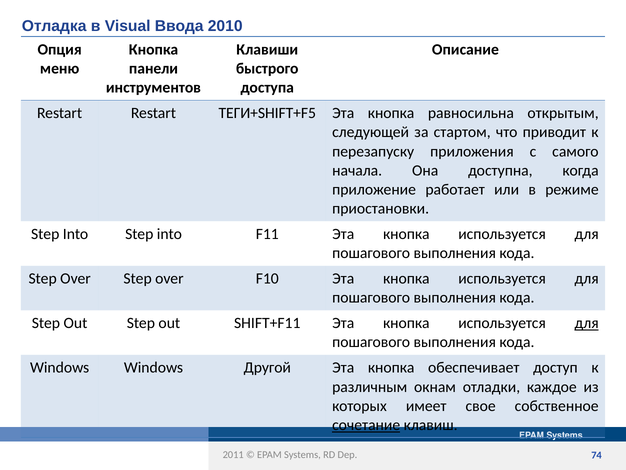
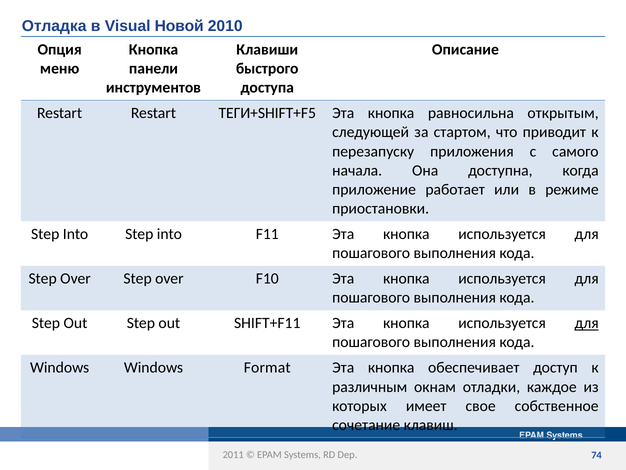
Ввода: Ввода -> Новой (179, 26)
Другой: Другой -> Format (267, 367)
сочетание underline: present -> none (366, 425)
